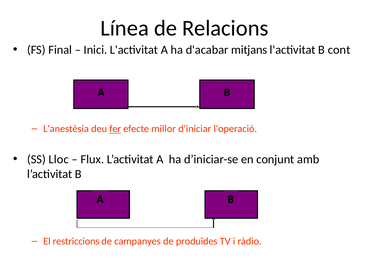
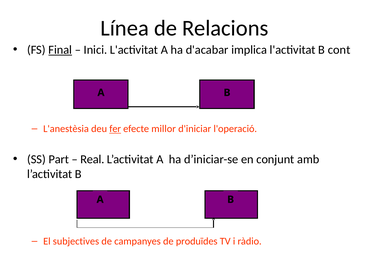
Final underline: none -> present (60, 50)
mitjans: mitjans -> implica (249, 50)
Lloc: Lloc -> Part (59, 159)
Flux: Flux -> Real (92, 159)
restriccions: restriccions -> subjectives (76, 241)
